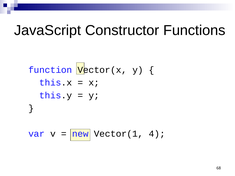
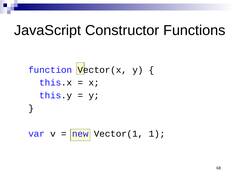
4: 4 -> 1 (157, 134)
